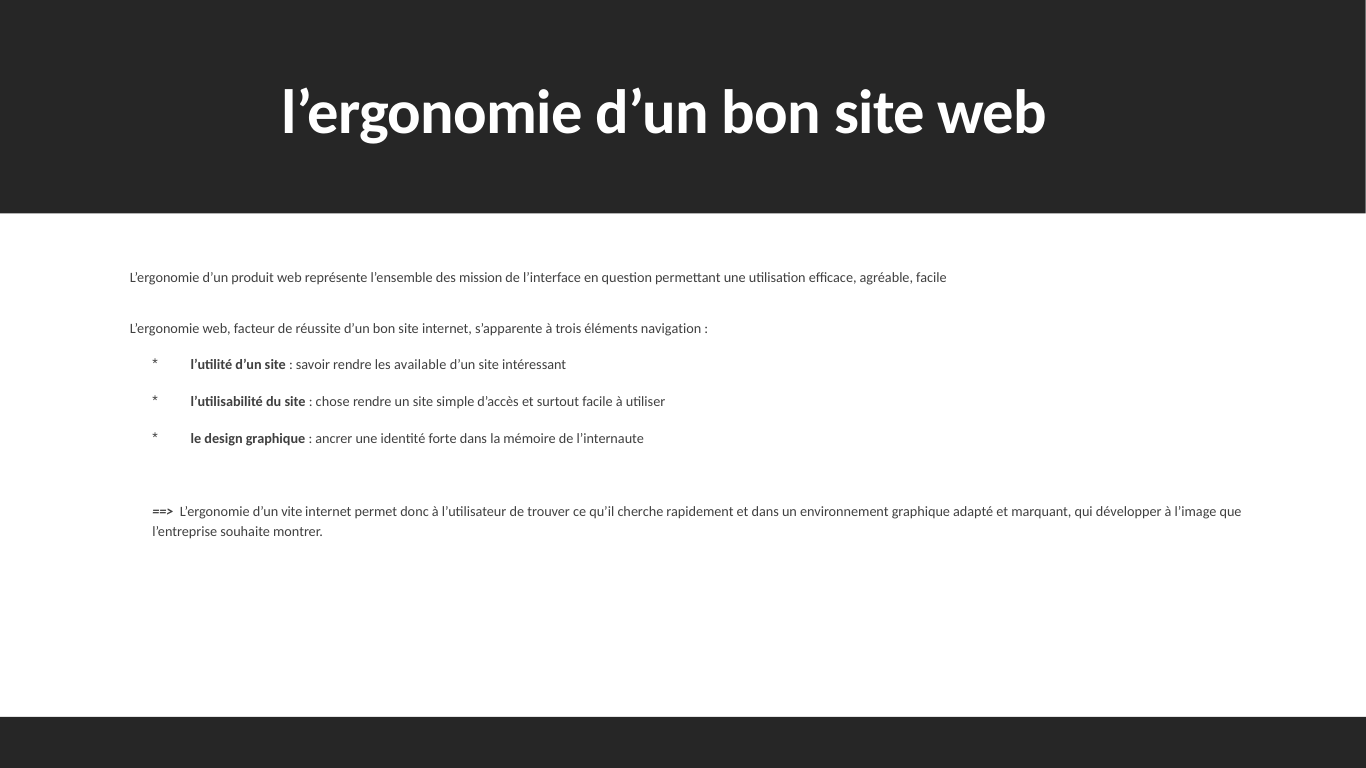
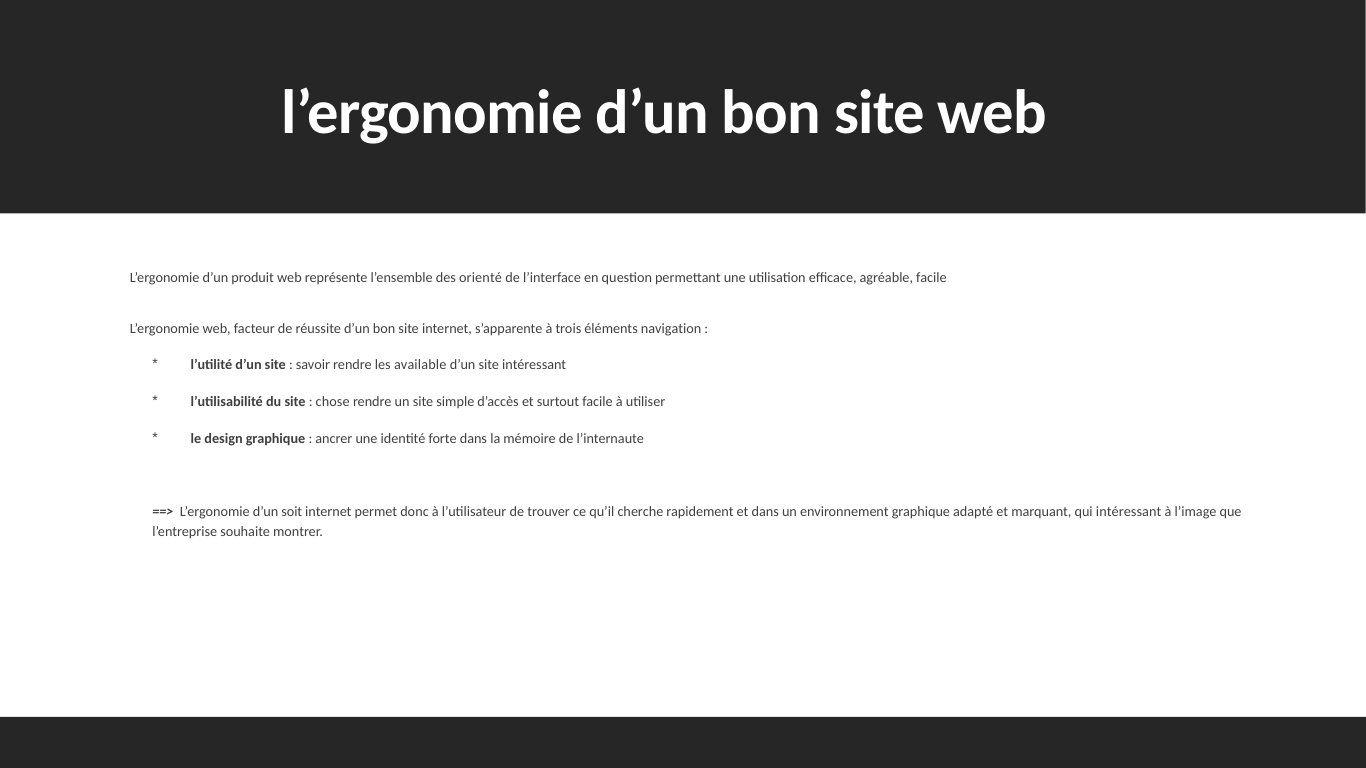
mission: mission -> orienté (481, 278)
vite: vite -> soit (292, 512)
qui développer: développer -> intéressant (1129, 512)
